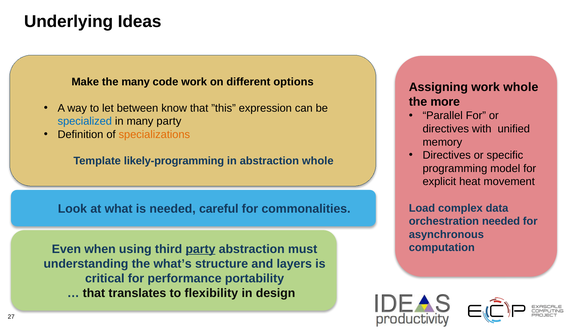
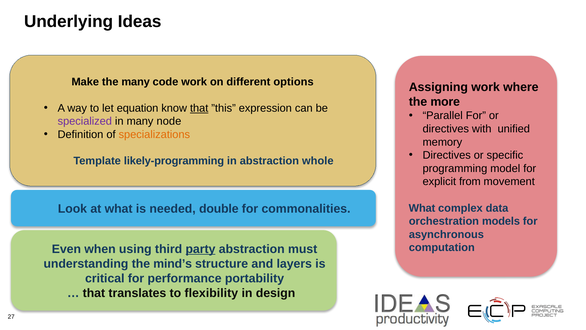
work whole: whole -> where (521, 87)
between: between -> equation (138, 108)
that underline: none -> present (199, 108)
specialized colour: blue -> purple (85, 121)
many party: party -> node (169, 121)
heat: heat -> from (470, 181)
Load: Load -> What (422, 208)
careful: careful -> double (219, 209)
orchestration needed: needed -> models (501, 221)
what’s: what’s -> mind’s (173, 264)
